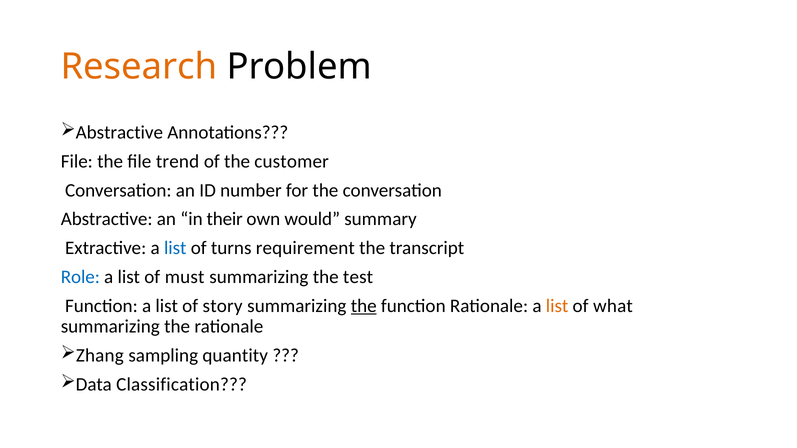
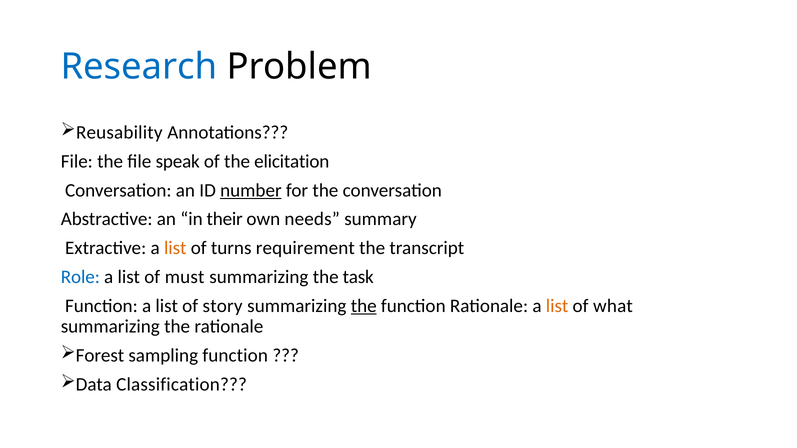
Research colour: orange -> blue (139, 67)
Abstractive: Abstractive -> Reusability (119, 133)
trend: trend -> speak (178, 161)
customer: customer -> elicitation (292, 161)
number underline: none -> present (251, 190)
would: would -> needs (312, 219)
list colour: blue -> orange (175, 248)
test: test -> task (358, 277)
Zhang: Zhang -> Forest (100, 356)
sampling quantity: quantity -> function (235, 356)
